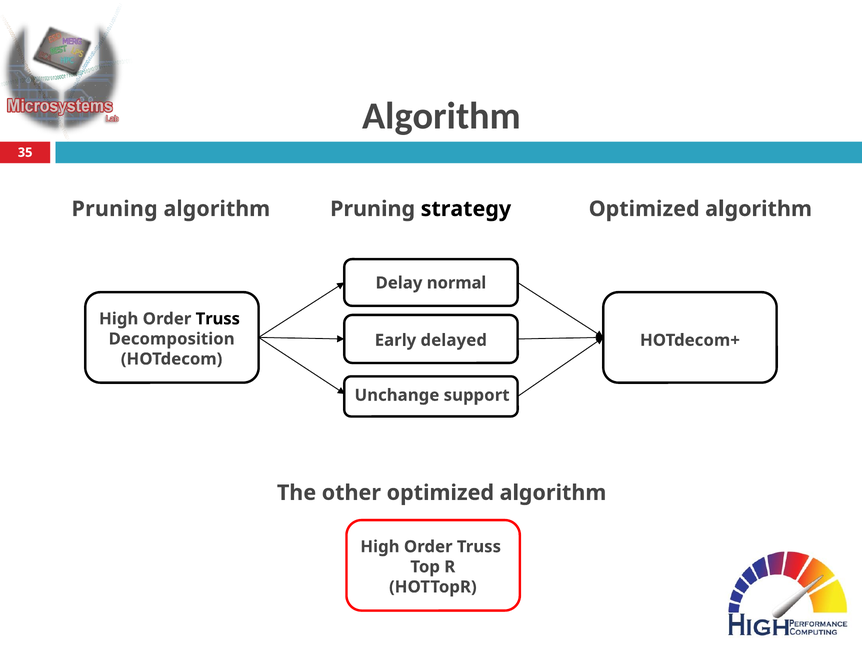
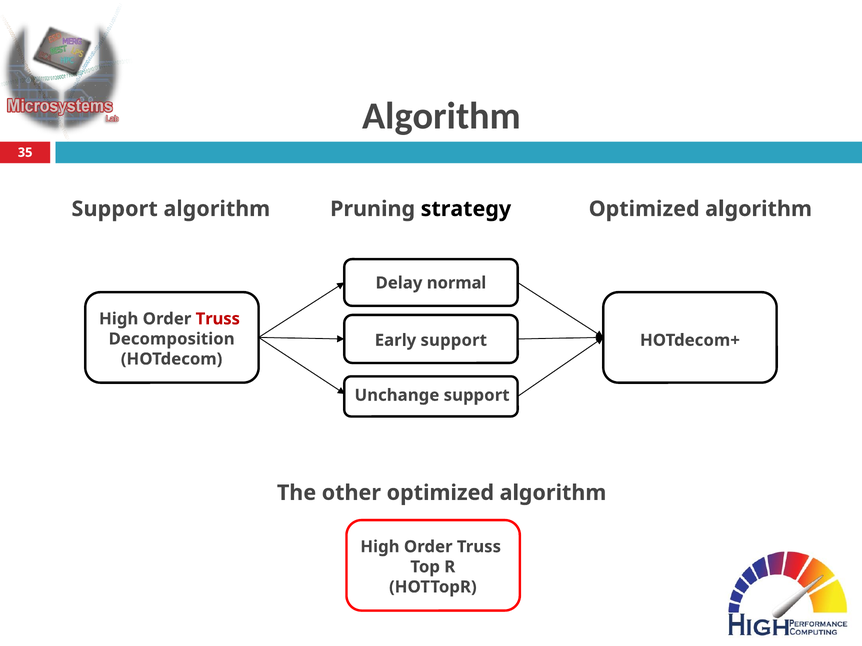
Pruning: Pruning -> Support (115, 209)
Truss colour: black -> red (218, 319)
Early delayed: delayed -> support (454, 341)
